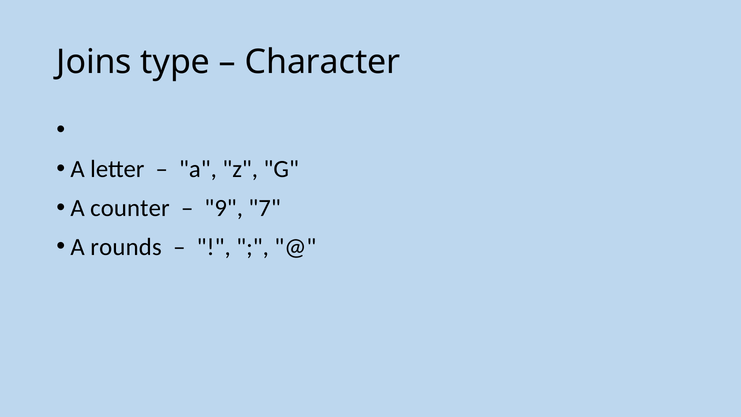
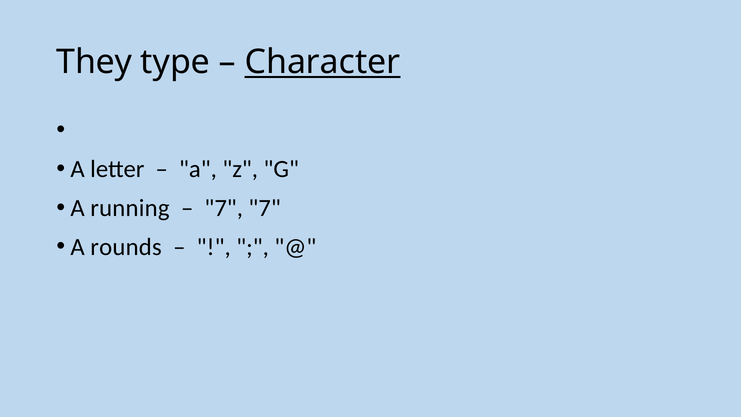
Joins: Joins -> They (94, 62)
Character underline: none -> present (323, 62)
counter: counter -> running (130, 208)
9: 9 -> 7 (224, 208)
